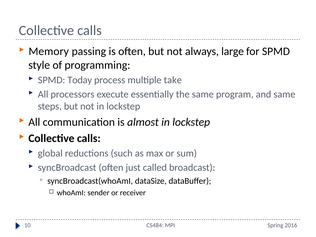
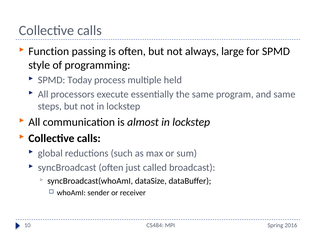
Memory: Memory -> Function (49, 51)
take: take -> held (173, 80)
